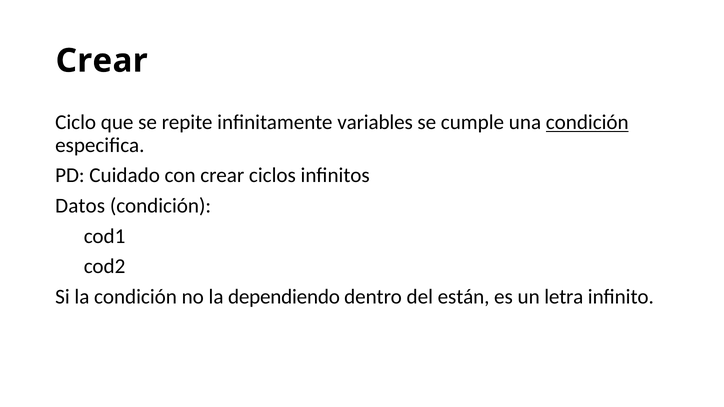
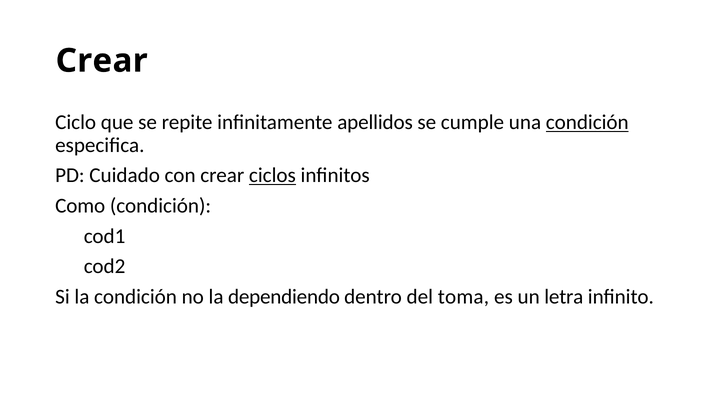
variables: variables -> apellidos (375, 122)
ciclos underline: none -> present (272, 176)
Datos: Datos -> Como (80, 206)
están: están -> toma (463, 297)
